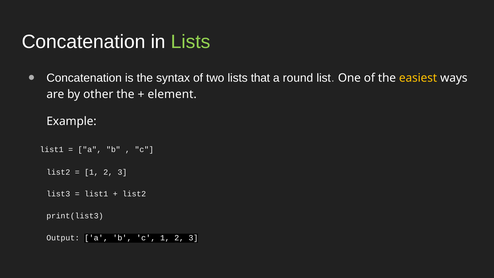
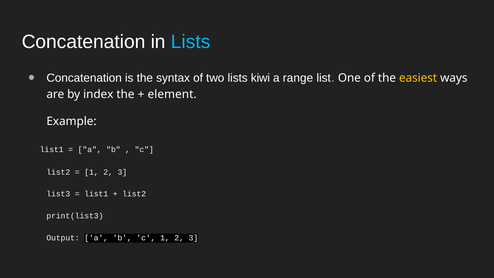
Lists colour: light green -> light blue (191, 42)
that: that -> kiwi (260, 78)
round: round -> range (298, 78)
other: other -> index (98, 94)
